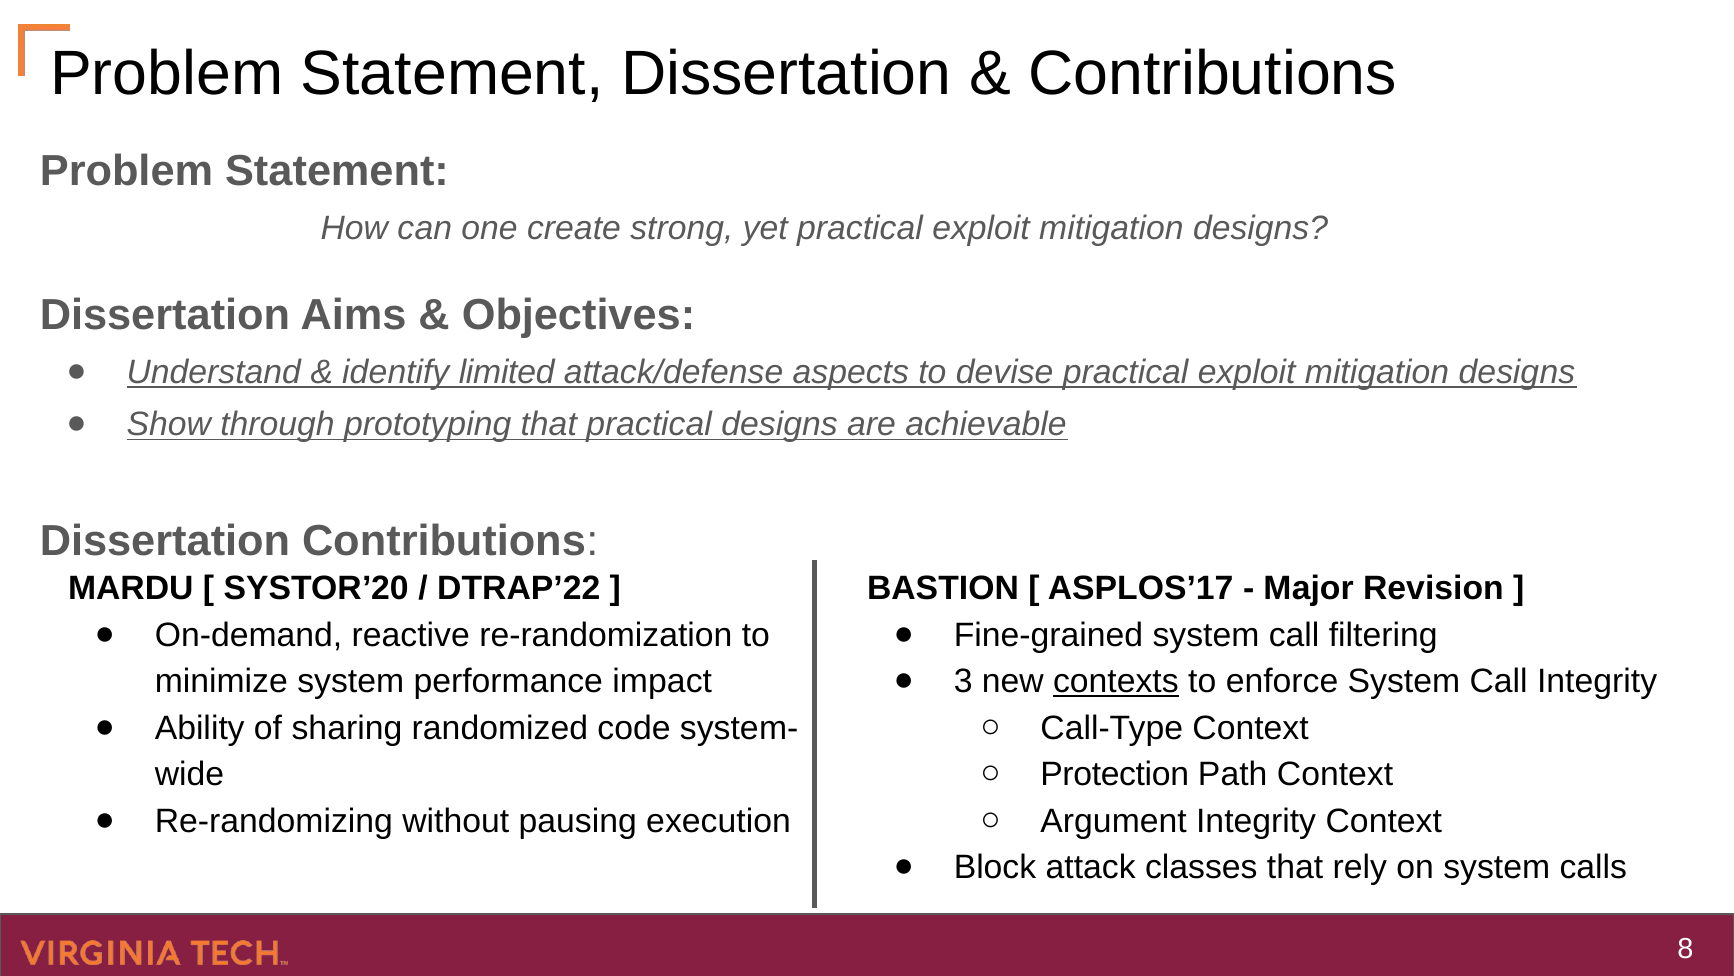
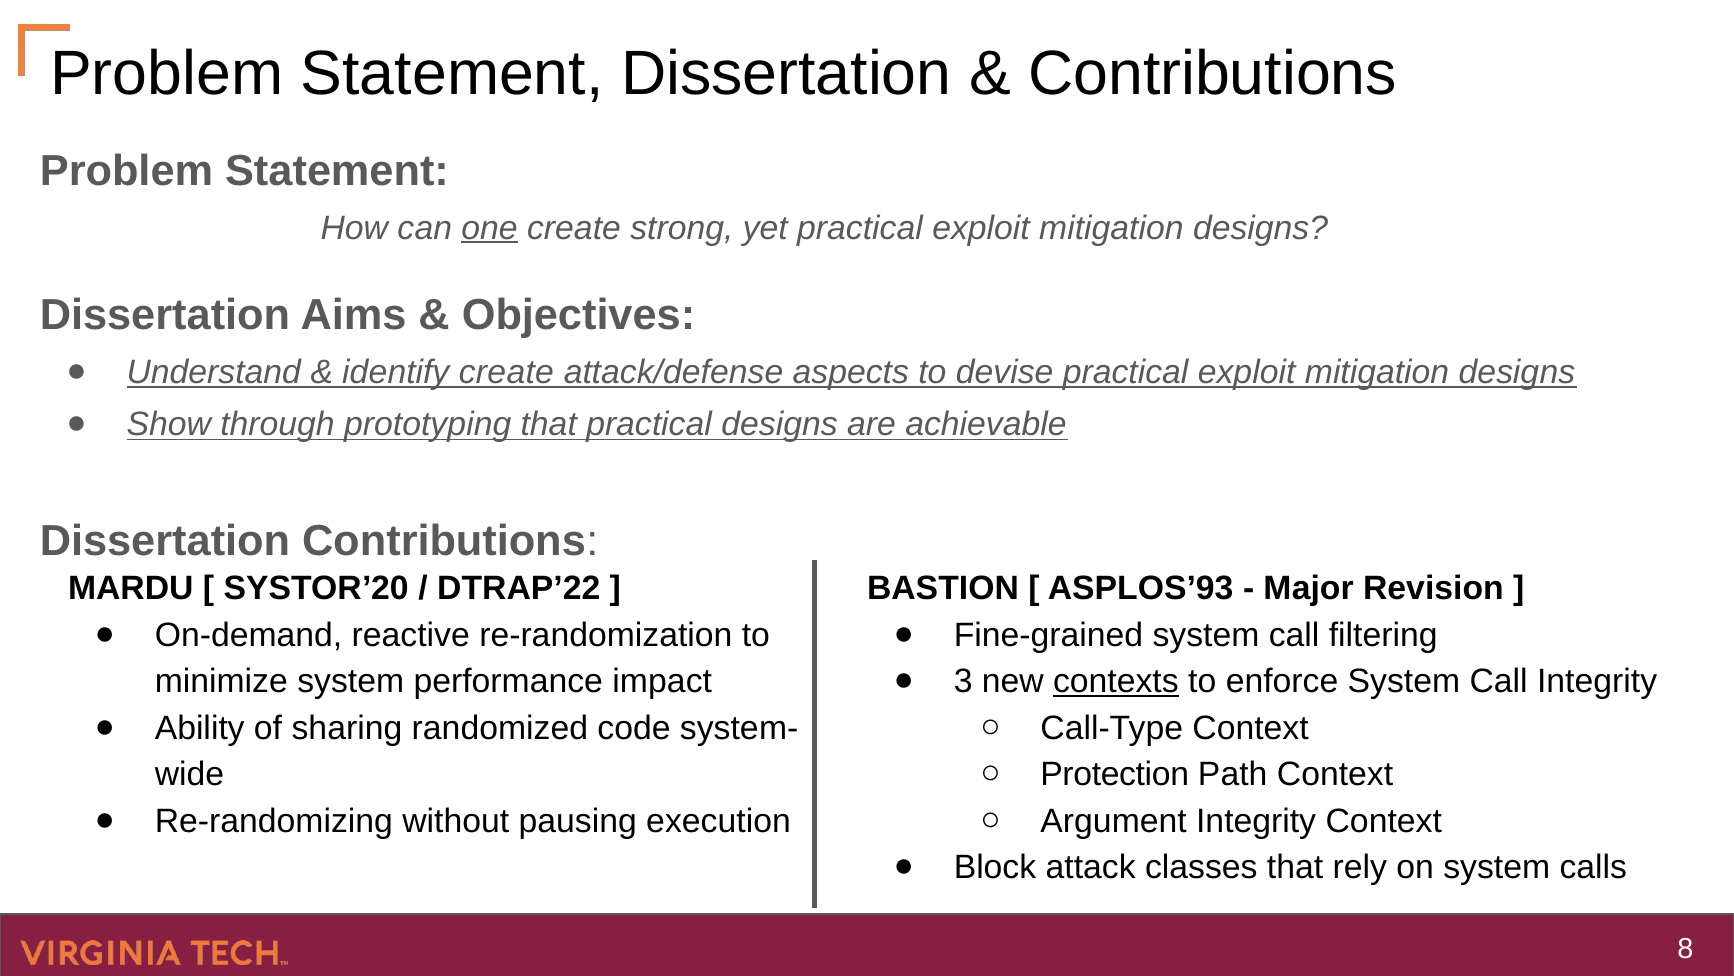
one underline: none -> present (489, 228)
identify limited: limited -> create (506, 372)
ASPLOS’17: ASPLOS’17 -> ASPLOS’93 (1141, 588)
